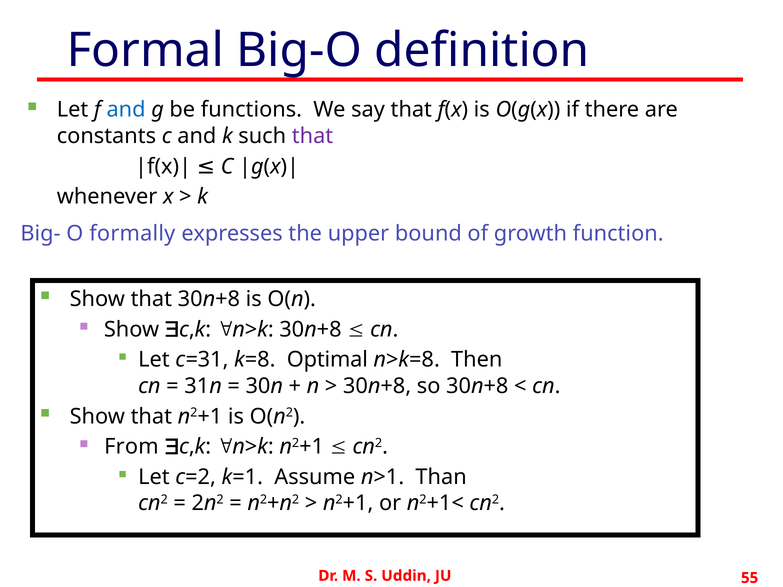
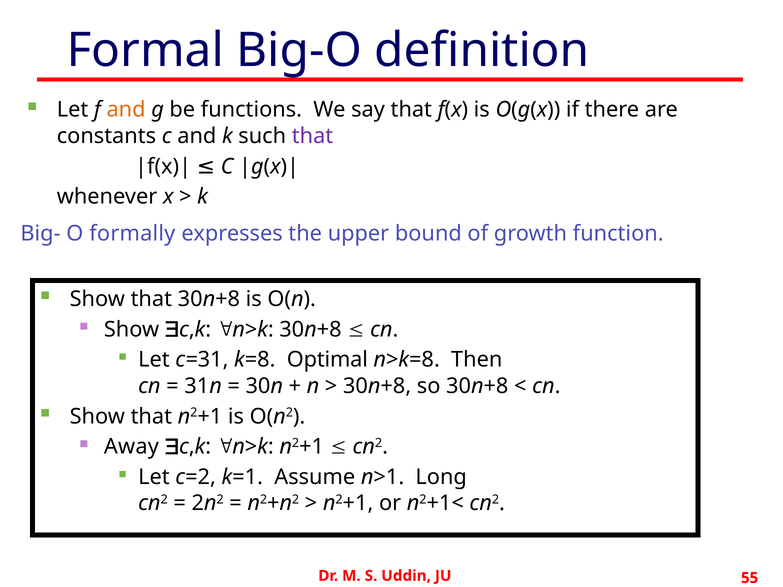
and colour: blue -> orange (126, 110)
From: From -> Away (131, 447)
Than: Than -> Long (441, 477)
